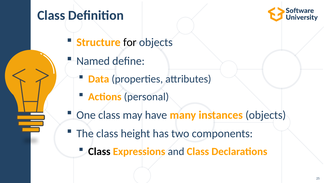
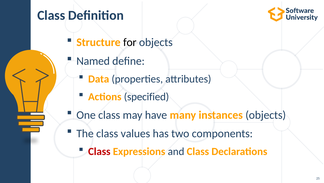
personal: personal -> specified (146, 96)
height: height -> values (135, 133)
Class colour: black -> red (99, 151)
